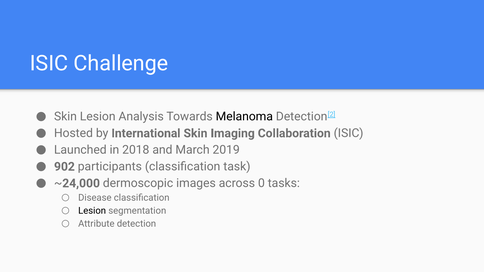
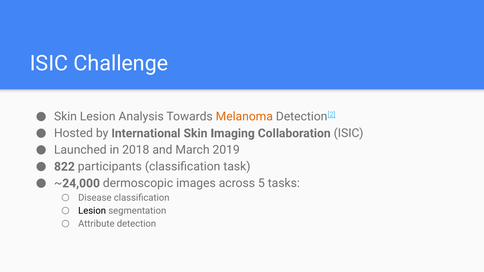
Melanoma colour: black -> orange (244, 117)
902: 902 -> 822 (64, 167)
0: 0 -> 5 (261, 183)
